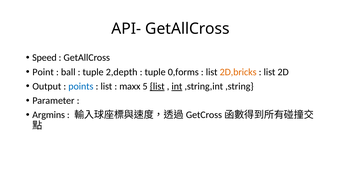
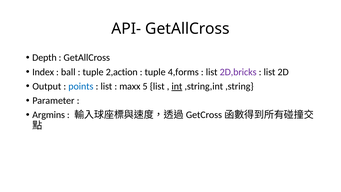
Speed: Speed -> Depth (44, 58)
Point: Point -> Index (43, 72)
2,depth: 2,depth -> 2,action (122, 72)
0,forms: 0,forms -> 4,forms (183, 72)
2D,bricks colour: orange -> purple (238, 72)
list underline: present -> none (157, 86)
